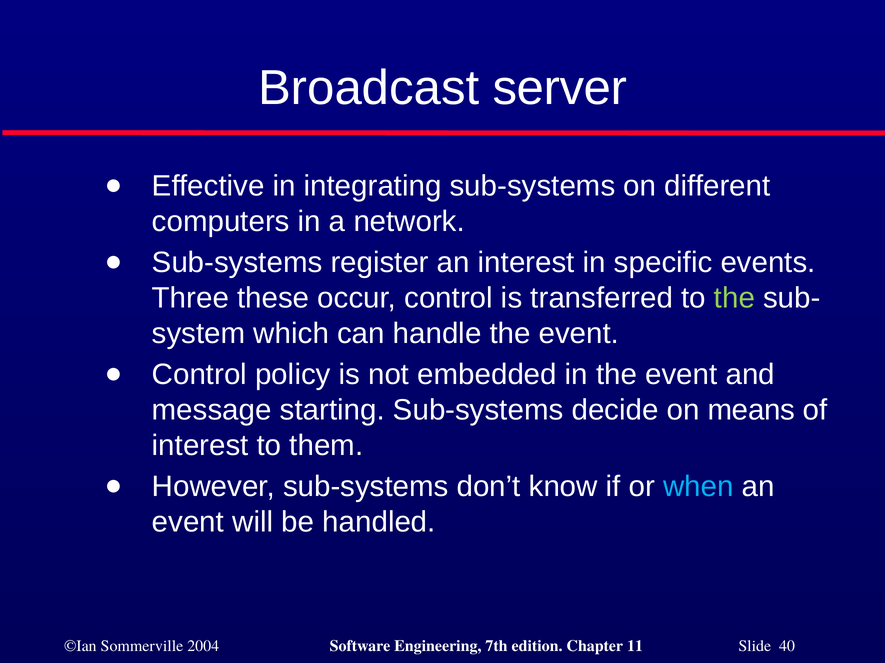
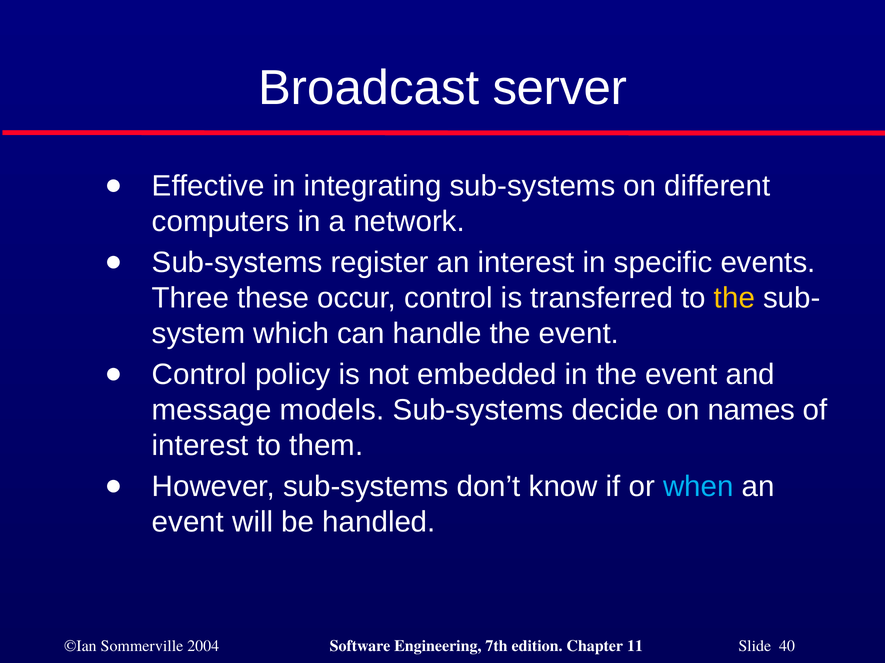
the colour: light green -> yellow (734, 298)
starting: starting -> models (332, 410)
means: means -> names (751, 410)
